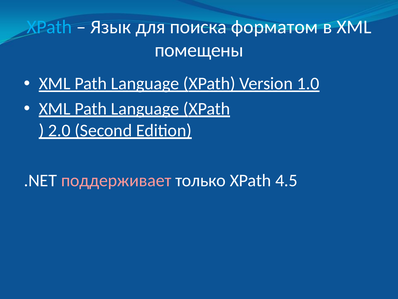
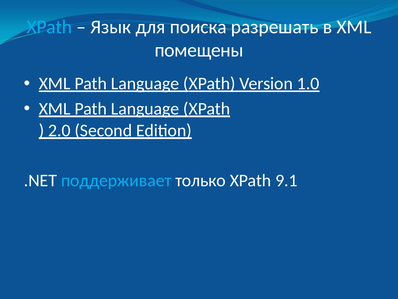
форматом: форматом -> разрешать (275, 27)
поддерживает colour: pink -> light blue (116, 180)
4.5: 4.5 -> 9.1 (286, 180)
